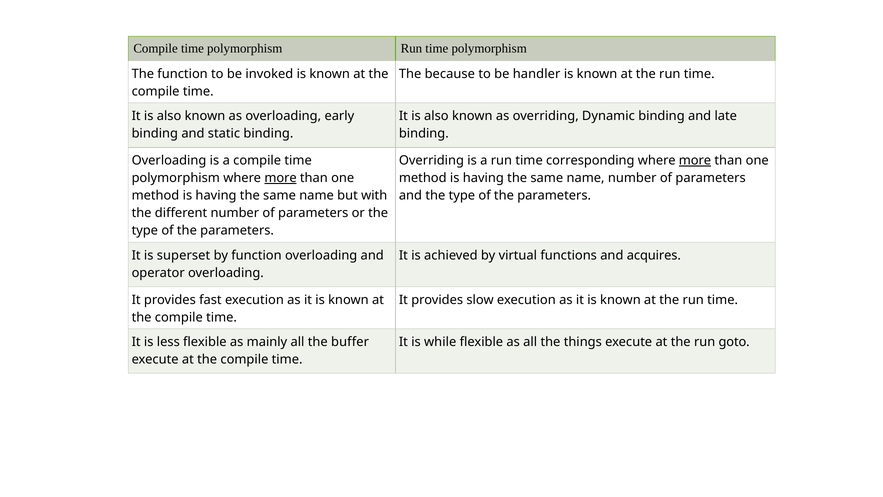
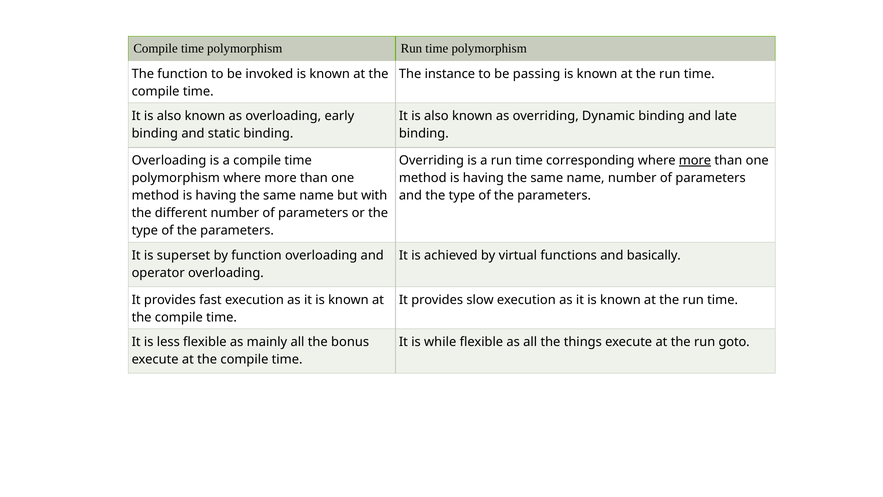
because: because -> instance (450, 74)
handler: handler -> passing (537, 74)
more underline: present -> none (281, 178)
acquires: acquires -> basically (654, 255)
buffer: buffer -> bonus (350, 342)
